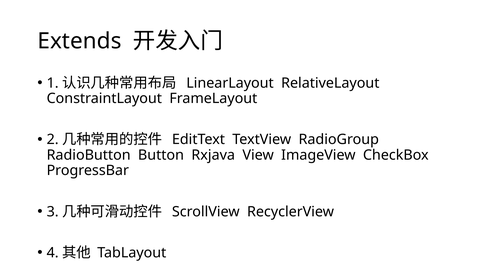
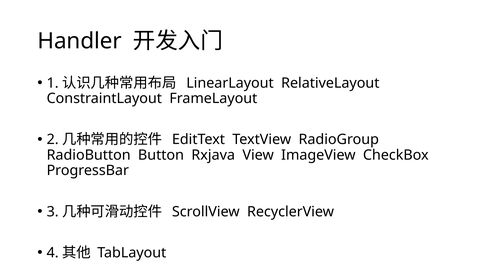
Extends: Extends -> Handler (80, 41)
